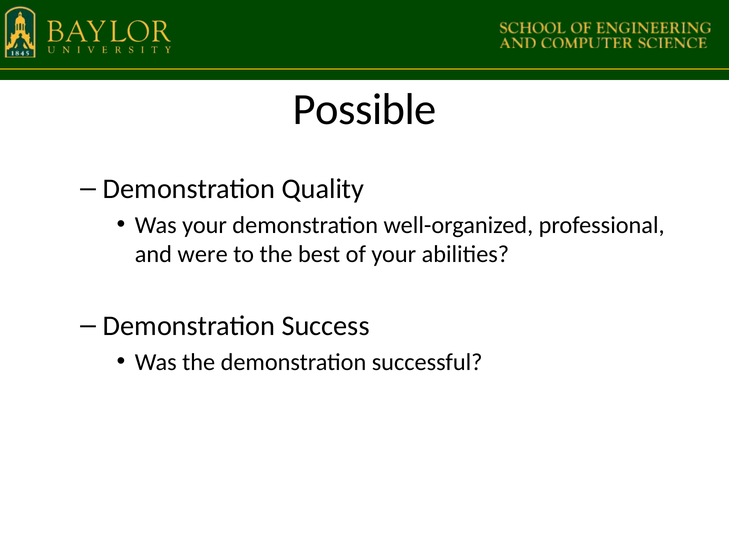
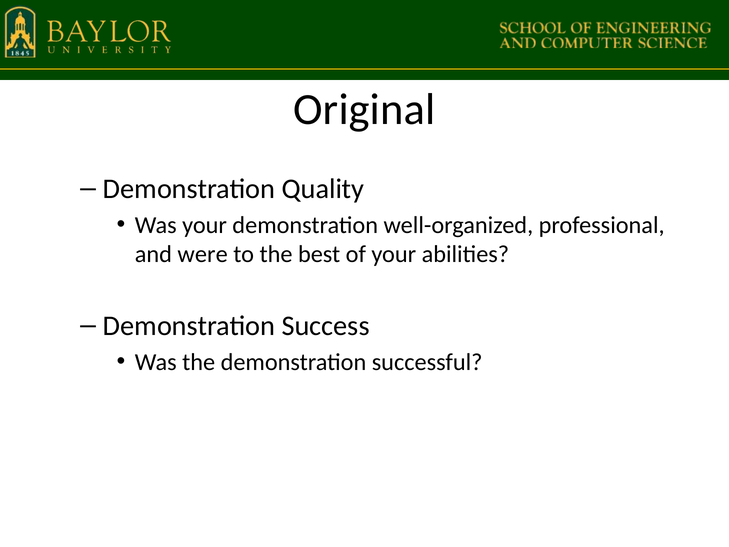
Possible: Possible -> Original (364, 109)
